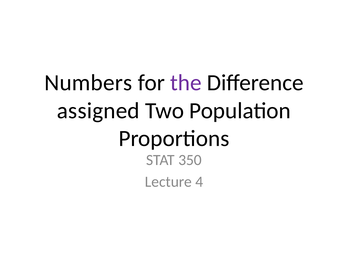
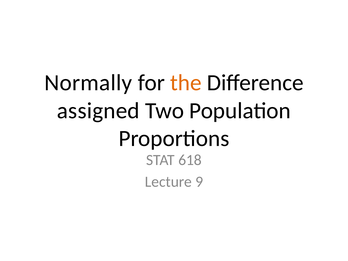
Numbers: Numbers -> Normally (88, 83)
the colour: purple -> orange (186, 83)
350: 350 -> 618 (190, 160)
4: 4 -> 9 (199, 182)
